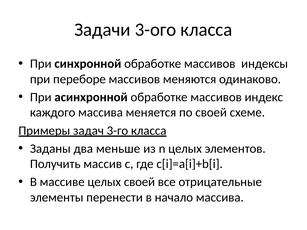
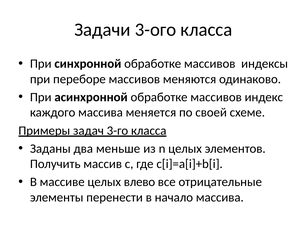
целых своей: своей -> влево (139, 182)
